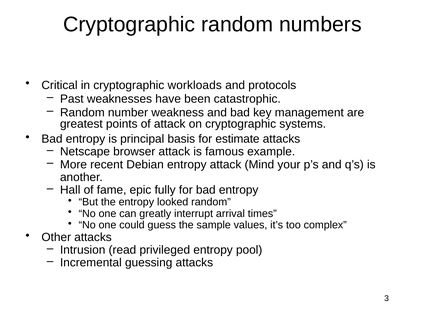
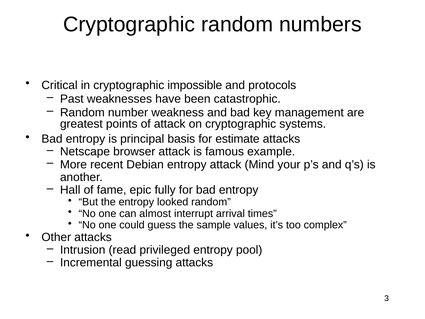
workloads: workloads -> impossible (195, 85)
greatly: greatly -> almost (155, 213)
